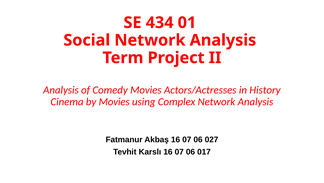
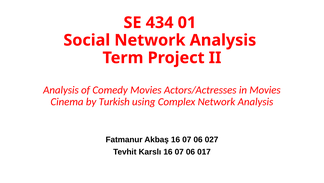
in History: History -> Movies (265, 90)
by Movies: Movies -> Turkish (114, 101)
